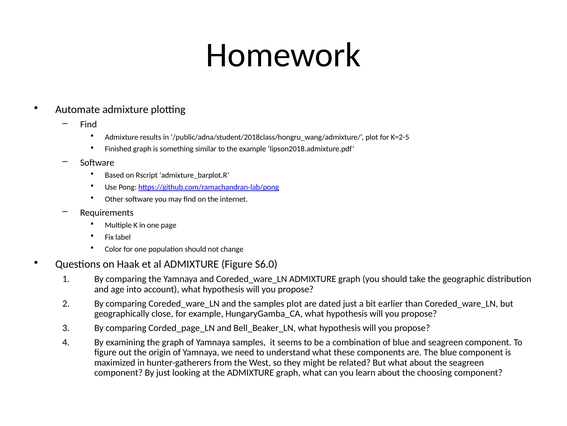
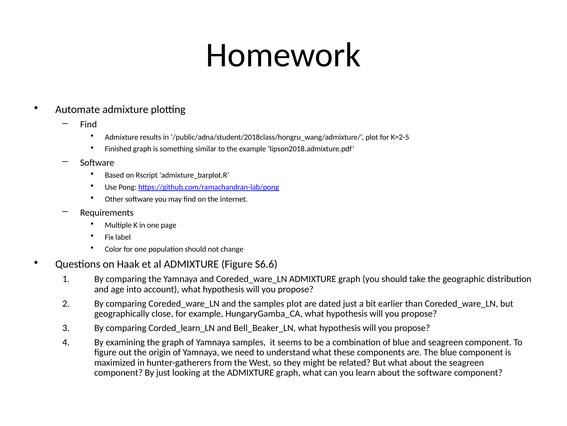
S6.0: S6.0 -> S6.6 (266, 264)
Corded_page_LN: Corded_page_LN -> Corded_learn_LN (182, 327)
the choosing: choosing -> software (435, 372)
